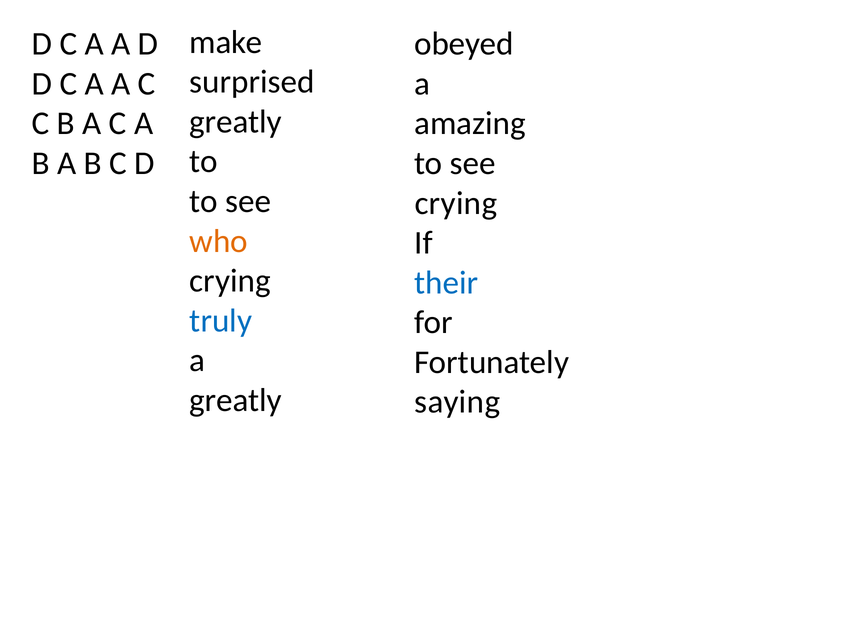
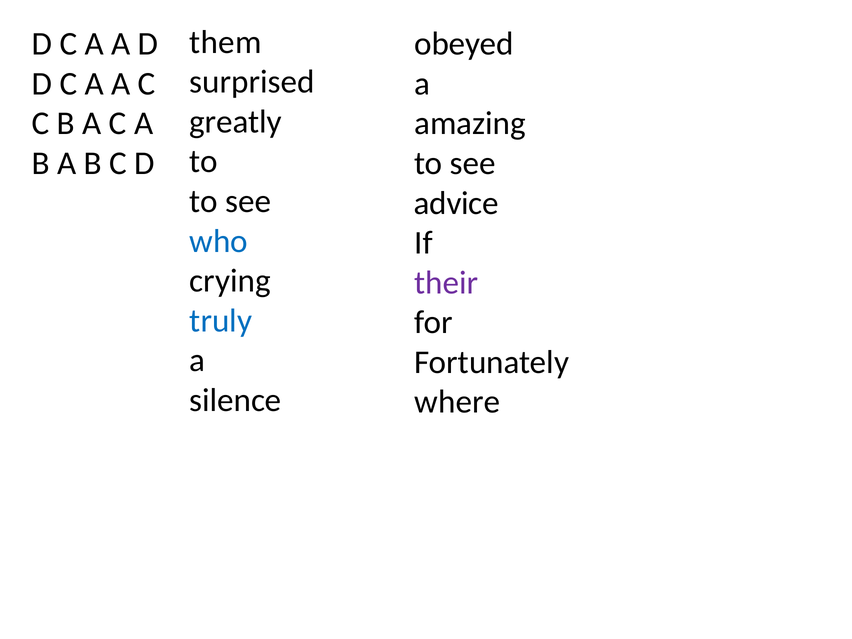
make: make -> them (226, 42)
crying: crying -> advice (456, 203)
who colour: orange -> blue (219, 241)
their colour: blue -> purple (446, 283)
greatly: greatly -> silence (235, 400)
saying: saying -> where (457, 402)
